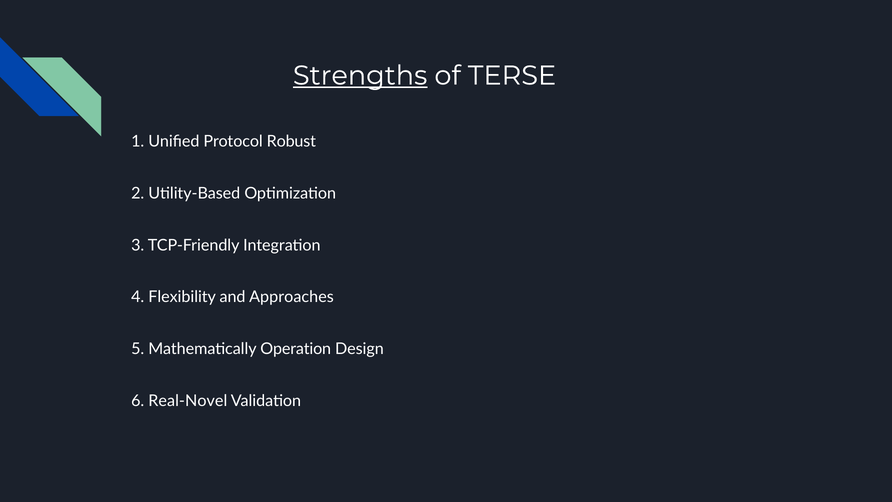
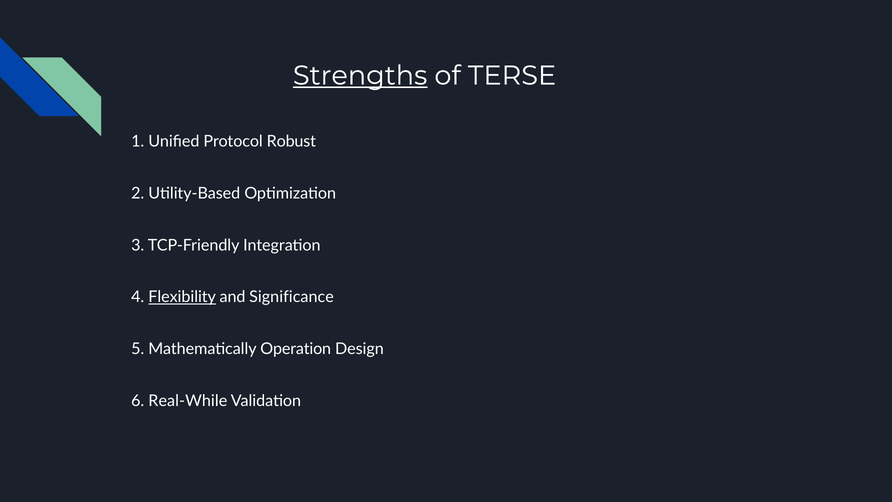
Flexibility underline: none -> present (182, 297)
Approaches: Approaches -> Significance (291, 297)
Real-Novel: Real-Novel -> Real-While (188, 401)
